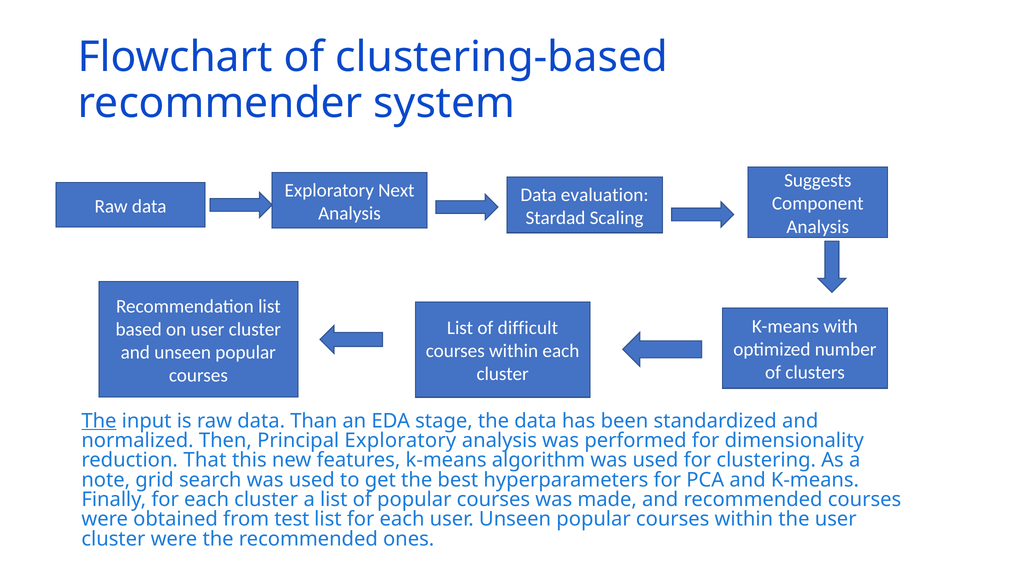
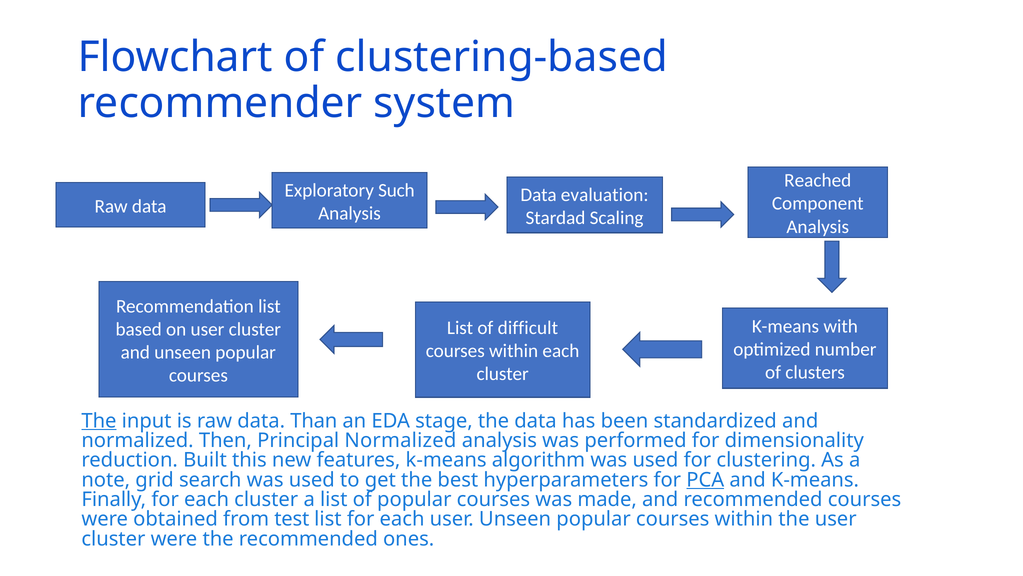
Suggests: Suggests -> Reached (818, 180)
Next: Next -> Such (396, 190)
Principal Exploratory: Exploratory -> Normalized (400, 440)
That: That -> Built (205, 460)
PCA underline: none -> present (705, 479)
